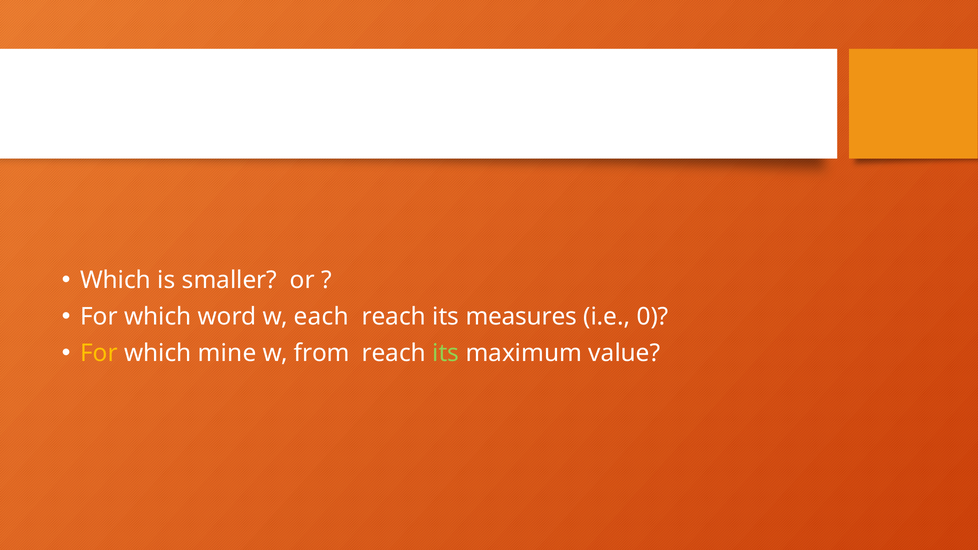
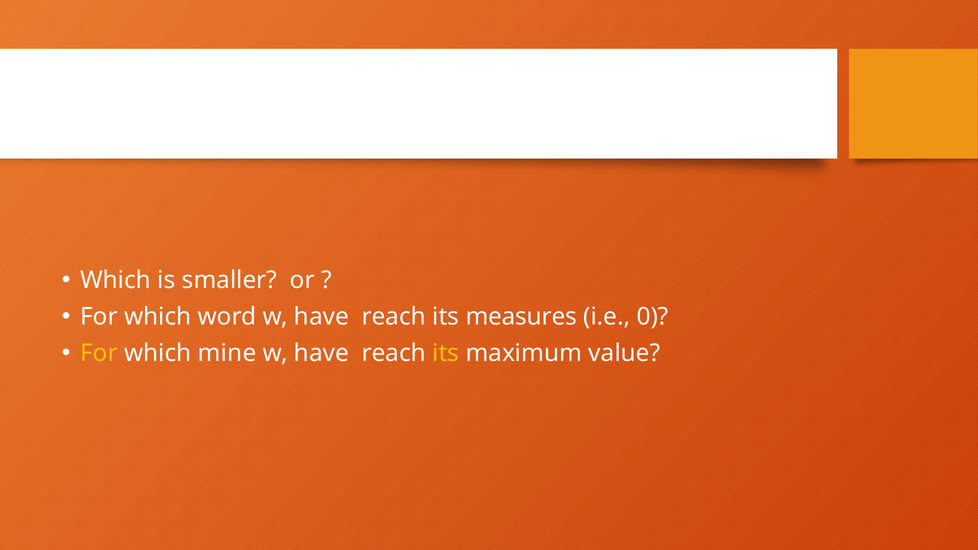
word w each: each -> have (322, 317)
from: from -> have (322, 353)
its colour: light green -> yellow (446, 353)
